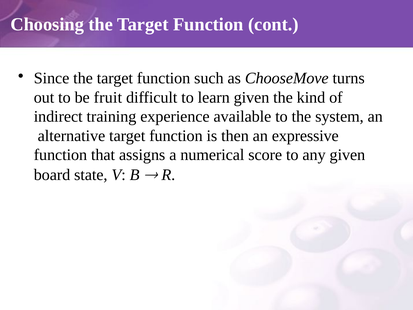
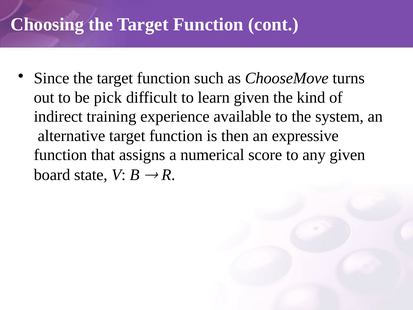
fruit: fruit -> pick (108, 97)
